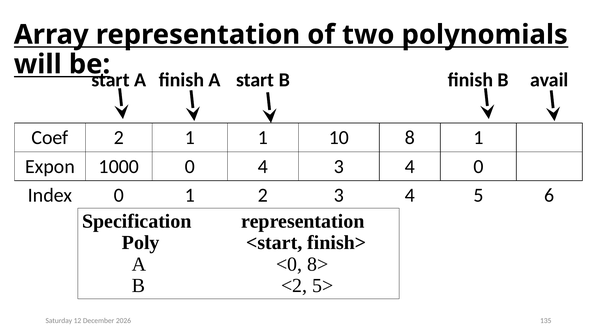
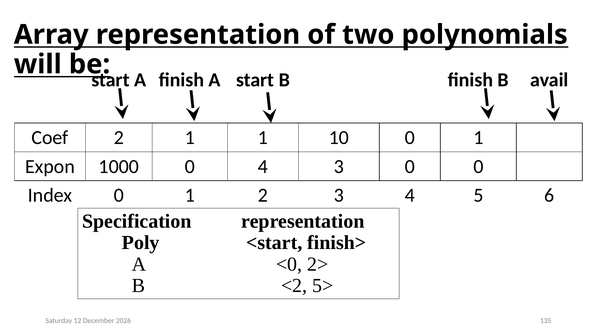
10 8: 8 -> 0 (410, 138)
4 3 4: 4 -> 0 (410, 166)
8>: 8> -> 2> (318, 264)
